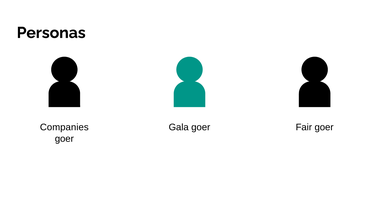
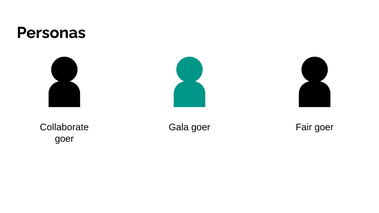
Companies: Companies -> Collaborate (64, 127)
